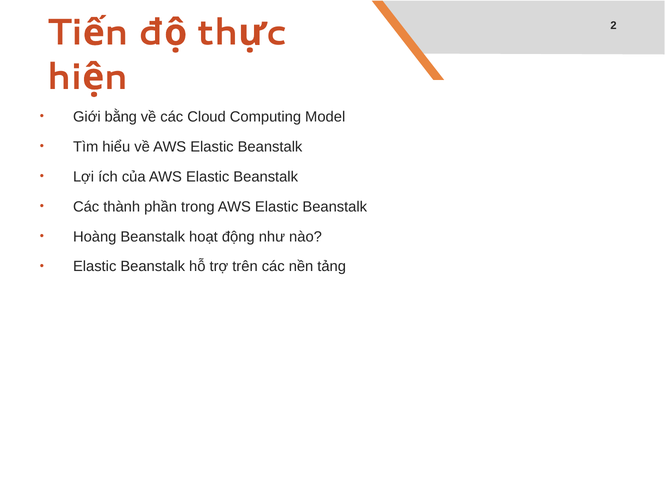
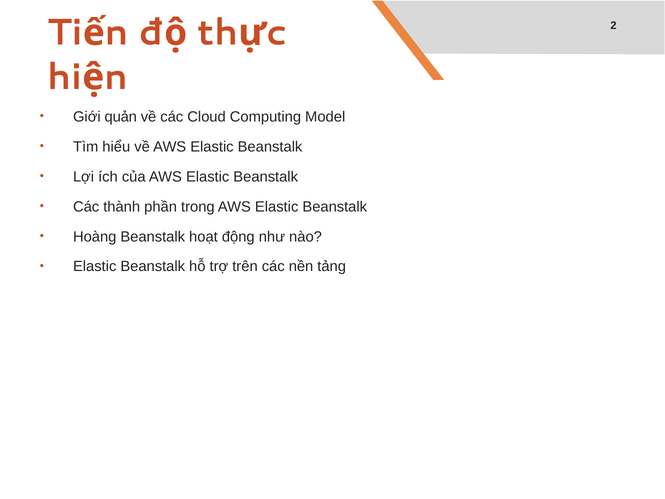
bằng: bằng -> quản (121, 117)
